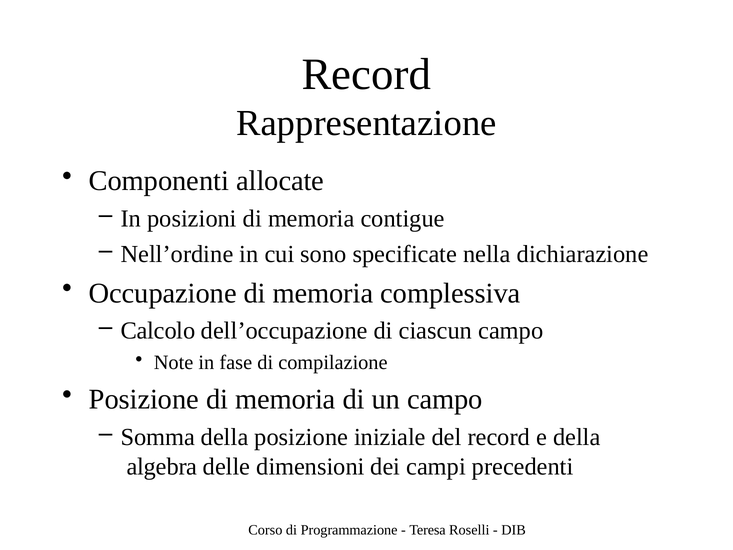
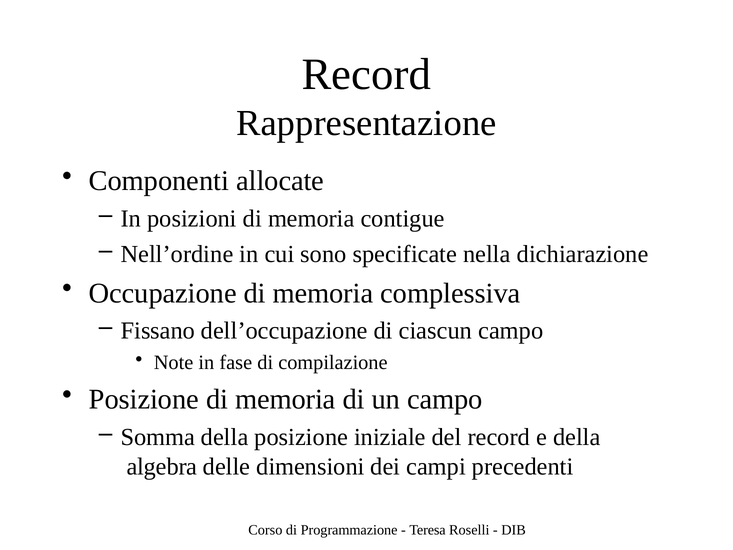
Calcolo: Calcolo -> Fissano (158, 331)
